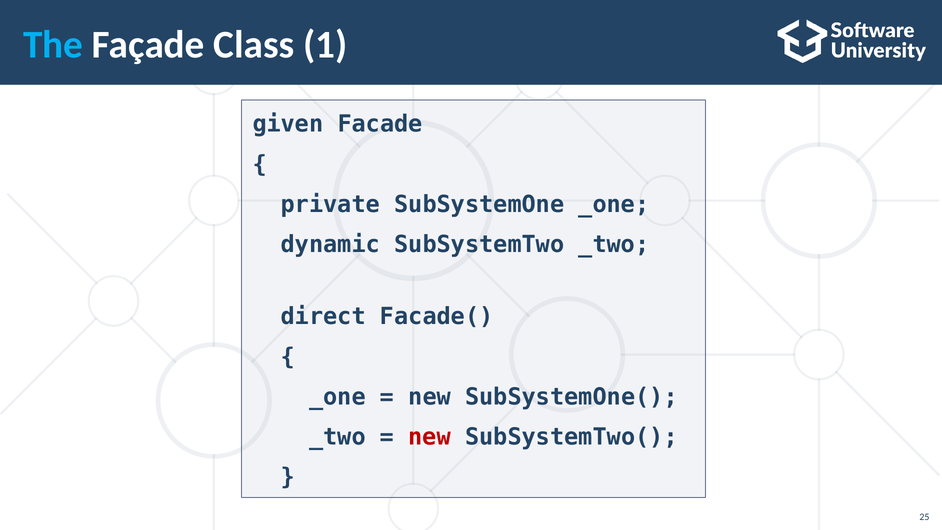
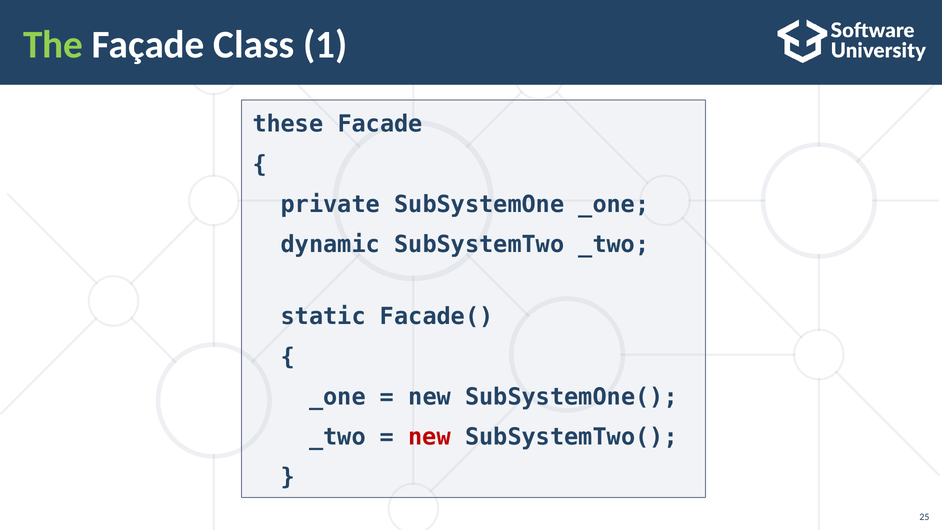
The colour: light blue -> light green (53, 45)
given: given -> these (288, 124)
direct: direct -> static (323, 317)
